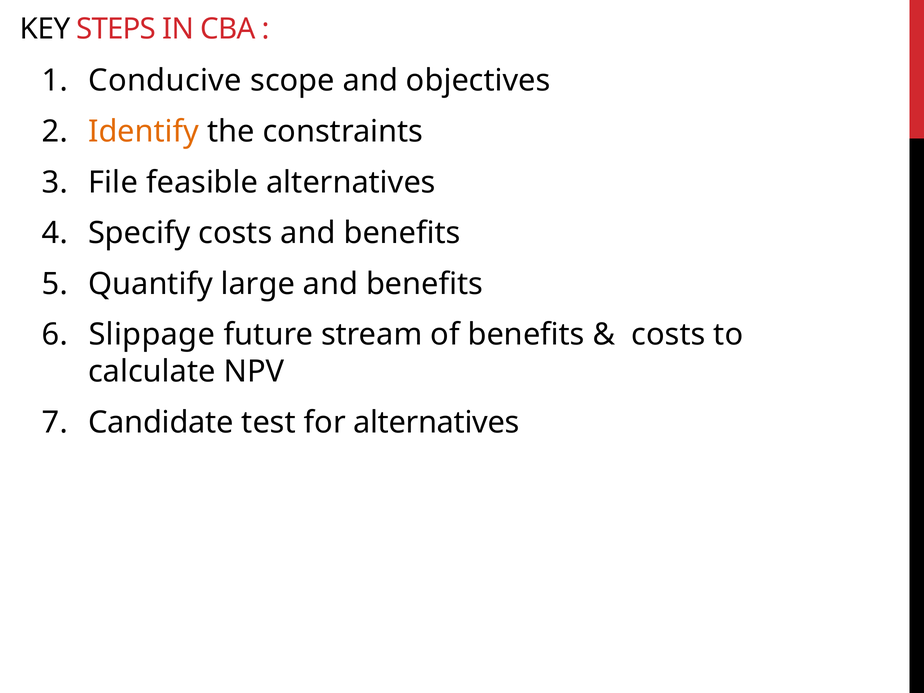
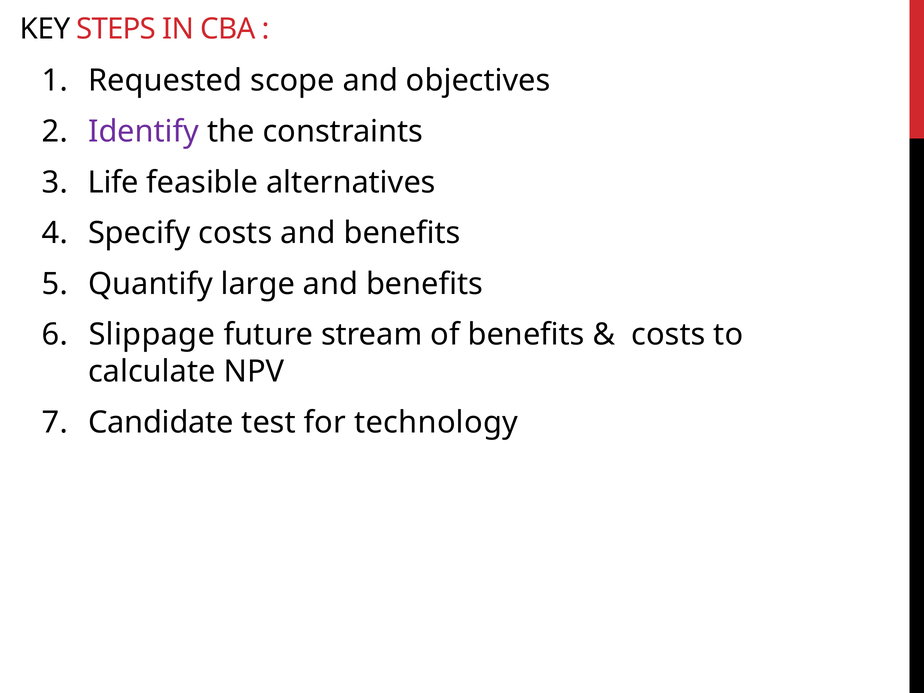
Conducive: Conducive -> Requested (165, 81)
Identify colour: orange -> purple (144, 132)
File: File -> Life (113, 182)
for alternatives: alternatives -> technology (436, 423)
